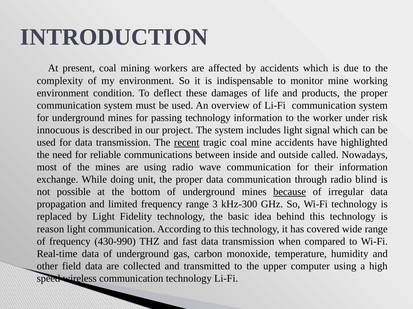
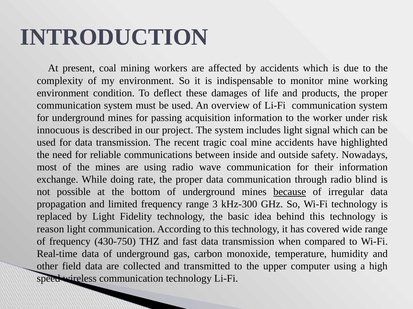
passing technology: technology -> acquisition (208, 118)
recent underline: present -> none (187, 143)
called: called -> safety (325, 155)
unit: unit -> rate (147, 180)
430-990: 430-990 -> 430-750 (115, 242)
